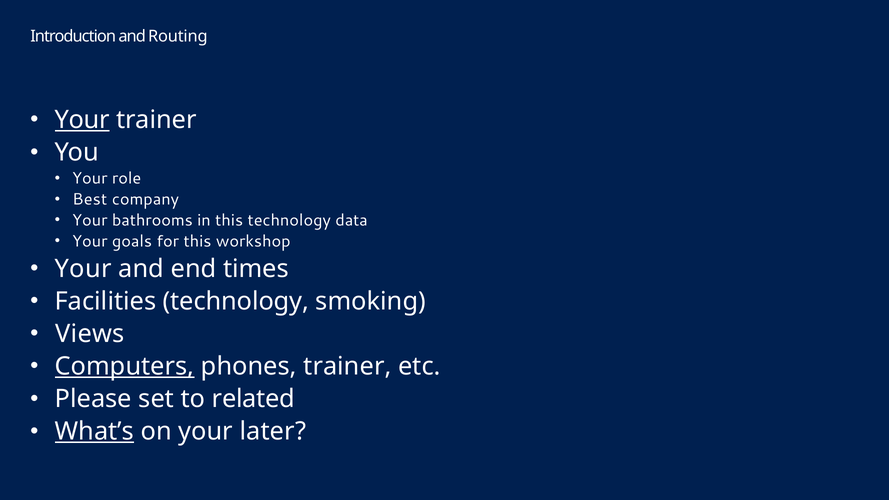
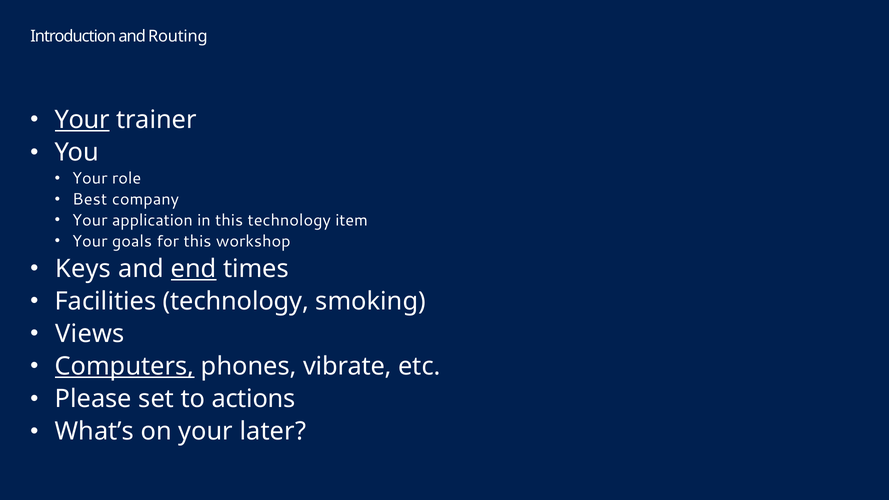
bathrooms: bathrooms -> application (152, 220)
data: data -> item (352, 220)
Your: Your -> Keys (83, 269)
end underline: none -> present (194, 269)
phones trainer: trainer -> vibrate (348, 366)
related: related -> actions (253, 399)
What’s underline: present -> none (94, 432)
